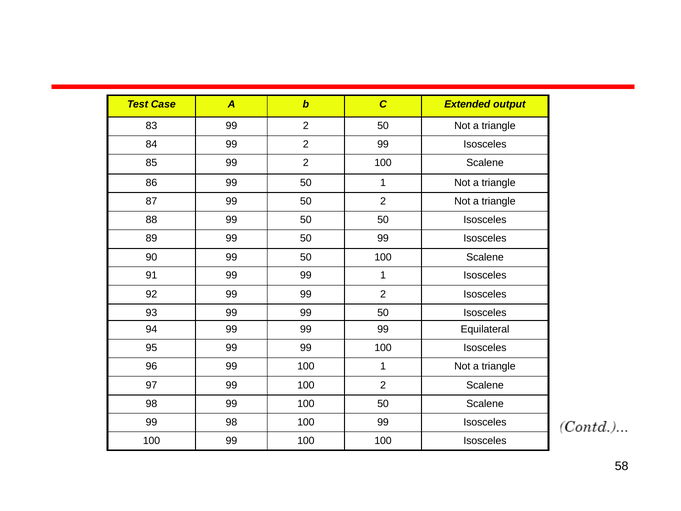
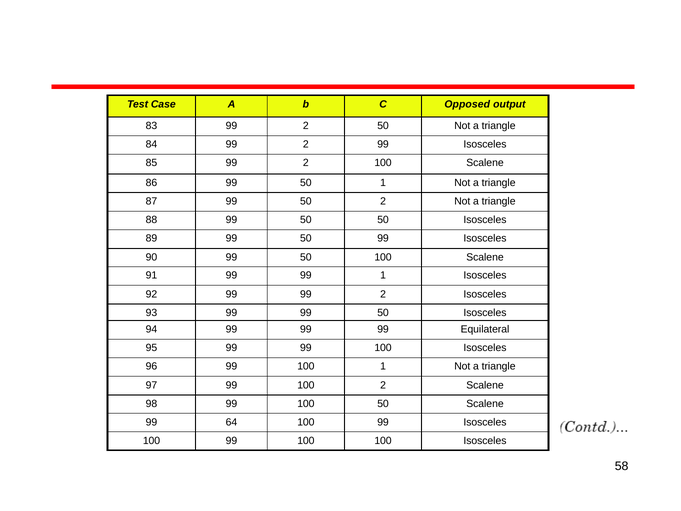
Extended: Extended -> Opposed (467, 104)
99 98: 98 -> 64 (231, 422)
